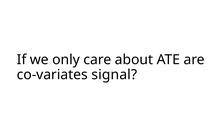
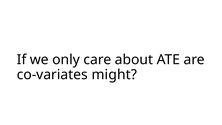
signal: signal -> might (114, 75)
